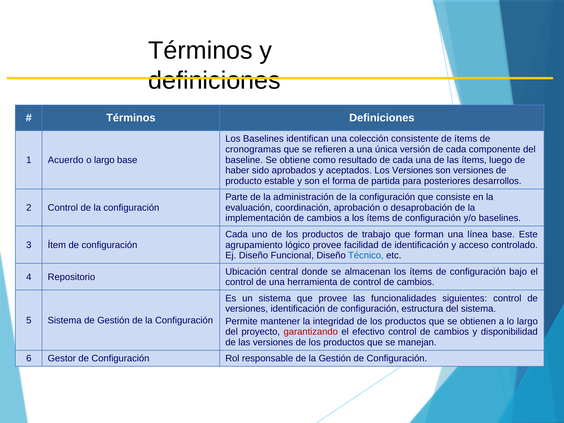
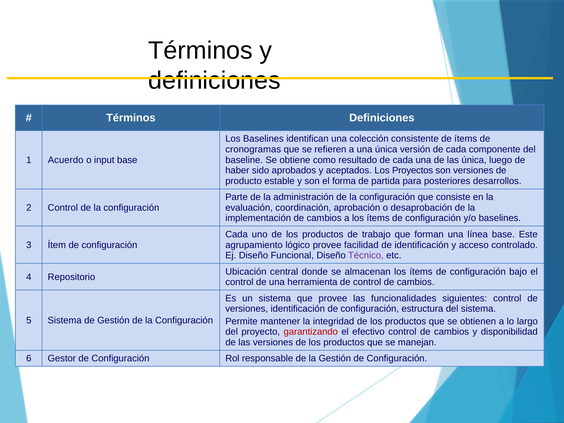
o largo: largo -> input (104, 160)
las ítems: ítems -> única (474, 160)
Los Versiones: Versiones -> Proyectos (413, 170)
Técnico colour: blue -> purple (366, 255)
